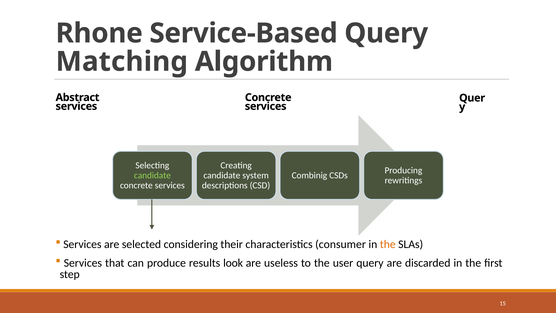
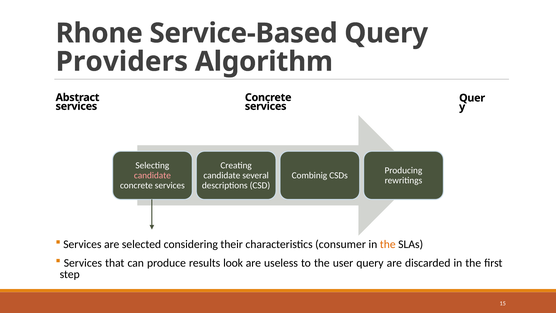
Matching: Matching -> Providers (122, 62)
candidate colour: light green -> pink (152, 175)
system: system -> several (256, 175)
